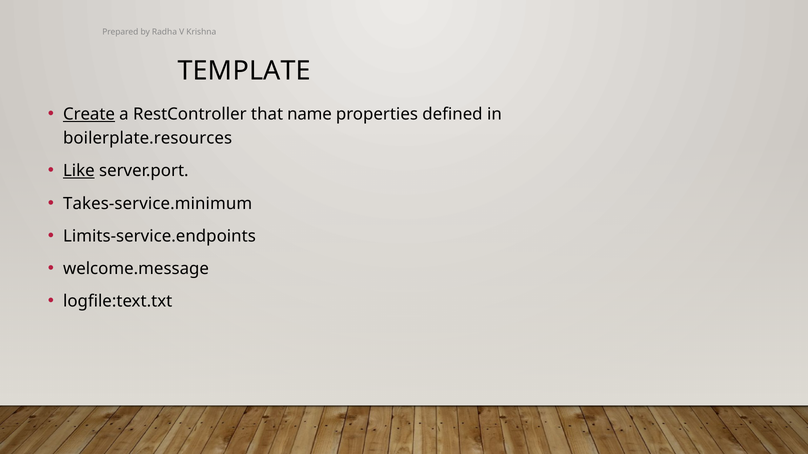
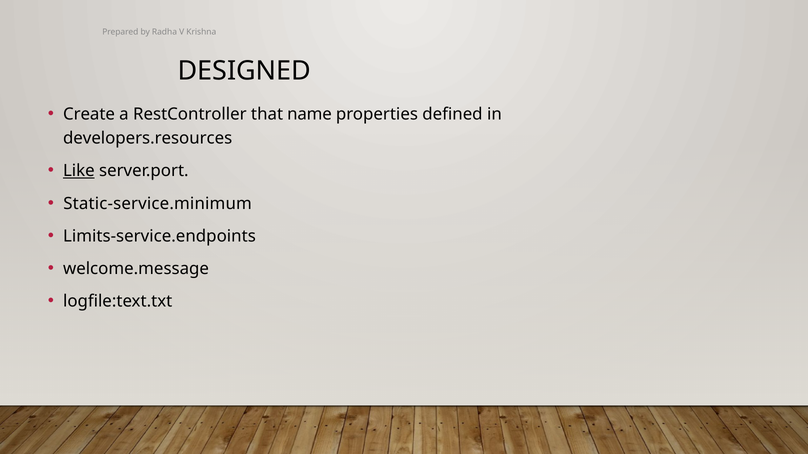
TEMPLATE: TEMPLATE -> DESIGNED (244, 71)
Create underline: present -> none (89, 114)
boilerplate.resources: boilerplate.resources -> developers.resources (148, 138)
Takes-service.minimum: Takes-service.minimum -> Static-service.minimum (158, 204)
